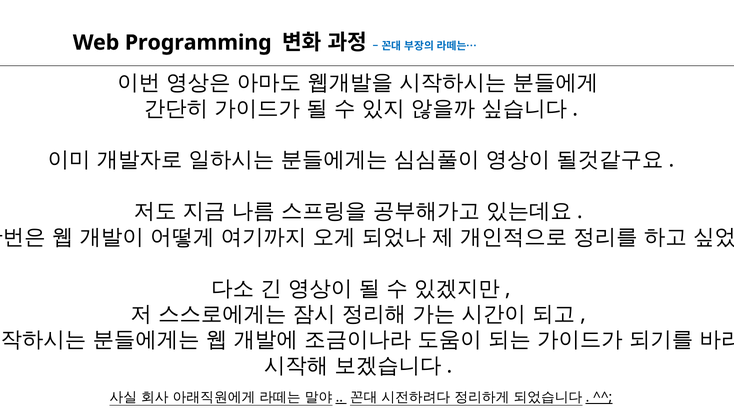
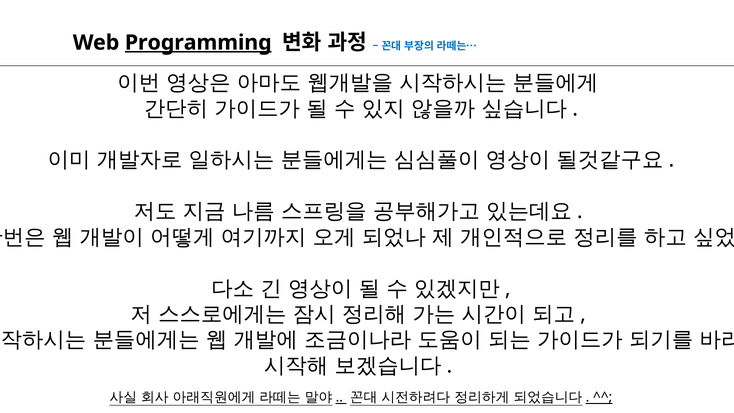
Programming underline: none -> present (198, 43)
